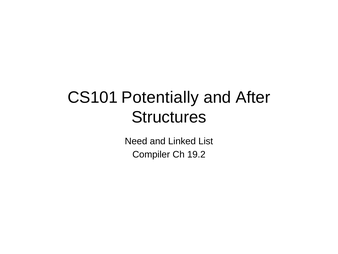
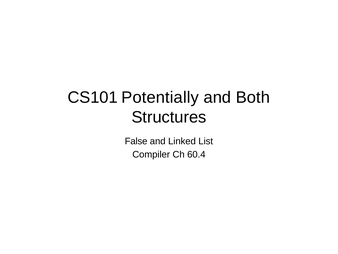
After: After -> Both (253, 97)
Need: Need -> False (136, 141)
19.2: 19.2 -> 60.4 (196, 154)
